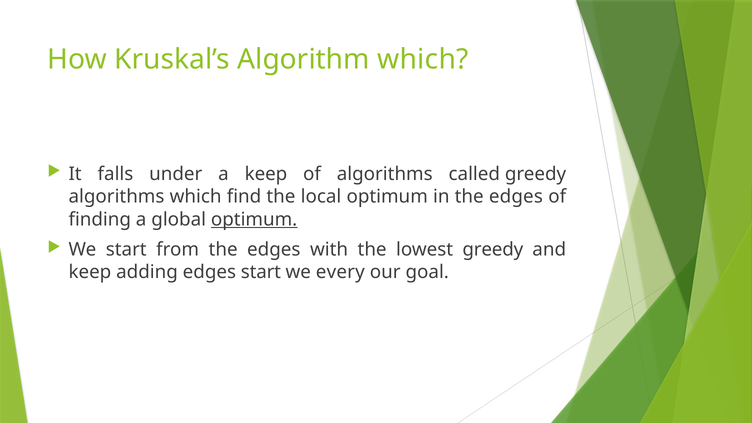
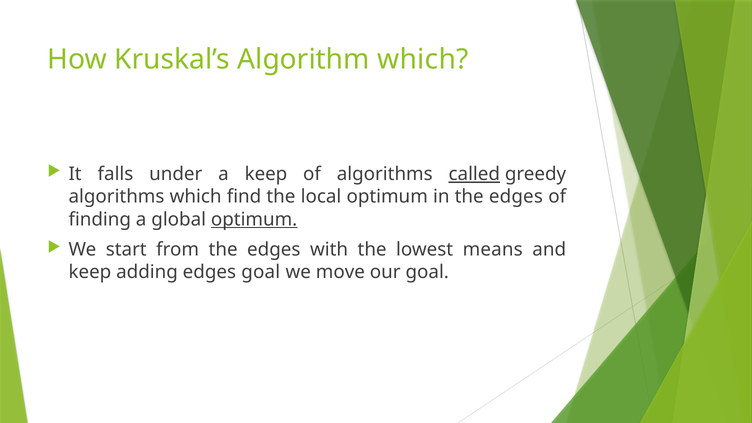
called underline: none -> present (474, 174)
lowest greedy: greedy -> means (493, 250)
edges start: start -> goal (261, 272)
every: every -> move (340, 272)
